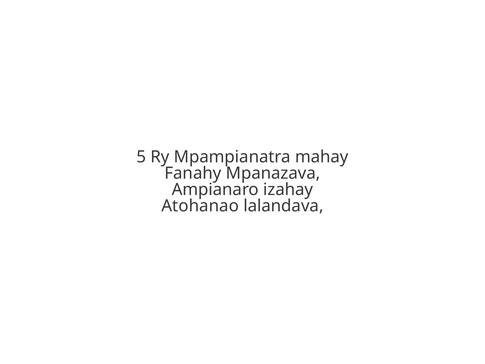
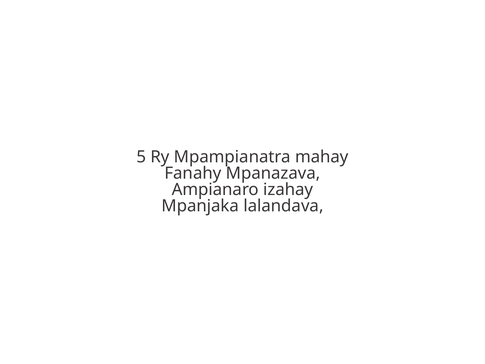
Atohanao: Atohanao -> Mpanjaka (200, 206)
